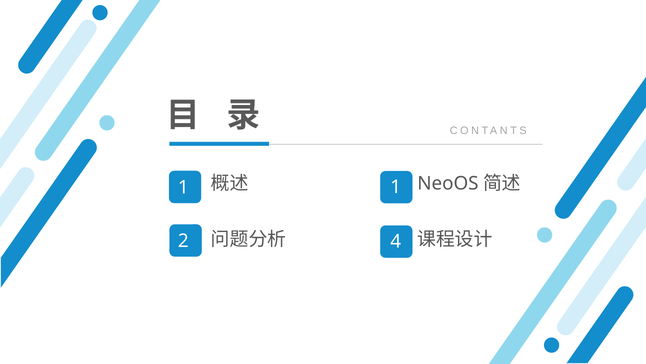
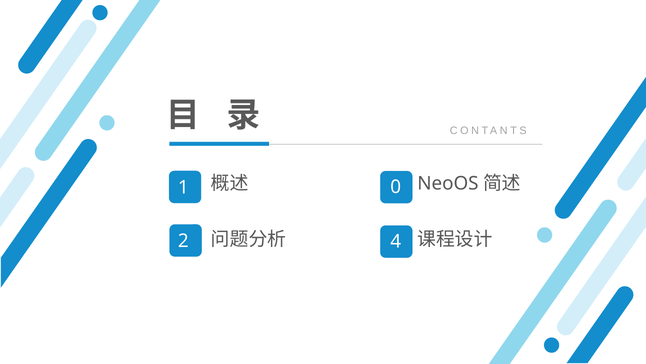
1 1: 1 -> 0 (396, 187)
